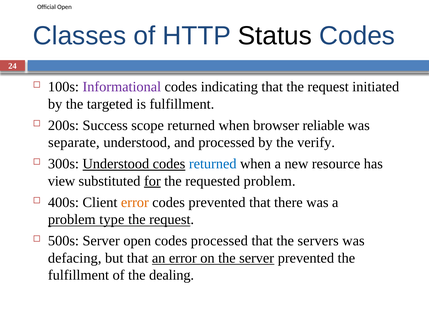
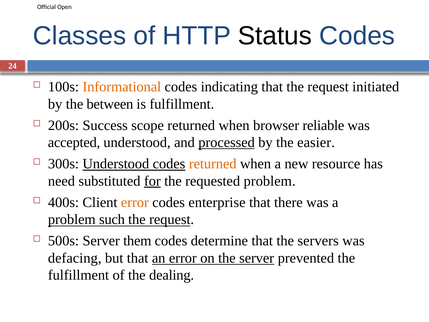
Informational colour: purple -> orange (122, 87)
targeted: targeted -> between (110, 104)
separate: separate -> accepted (74, 142)
processed underline: none -> present (227, 142)
verify: verify -> easier (316, 142)
returned colour: blue -> orange (213, 164)
view: view -> need (61, 181)
codes prevented: prevented -> enterprise (217, 202)
type: type -> such (112, 219)
Server open: open -> them (137, 241)
codes processed: processed -> determine (219, 241)
